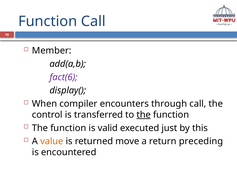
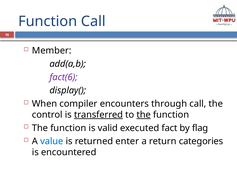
transferred underline: none -> present (98, 115)
just: just -> fact (169, 129)
this: this -> flag (200, 129)
value colour: orange -> blue (52, 142)
move: move -> enter (127, 142)
preceding: preceding -> categories (201, 142)
